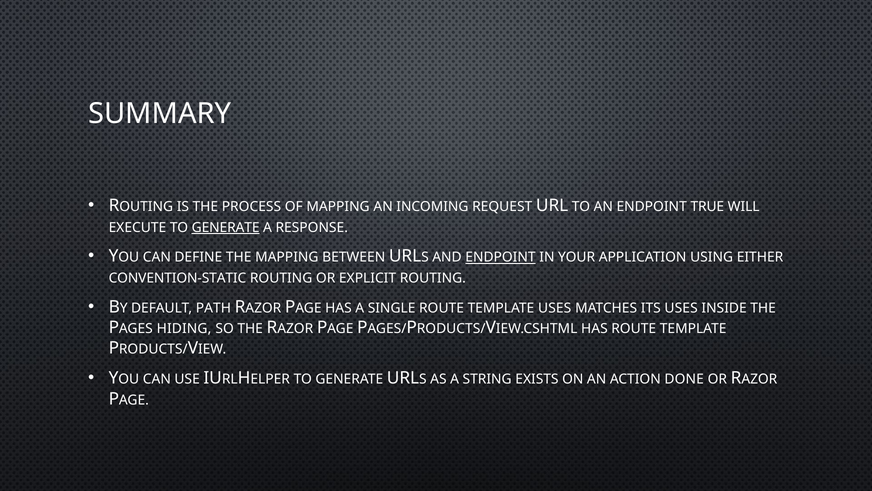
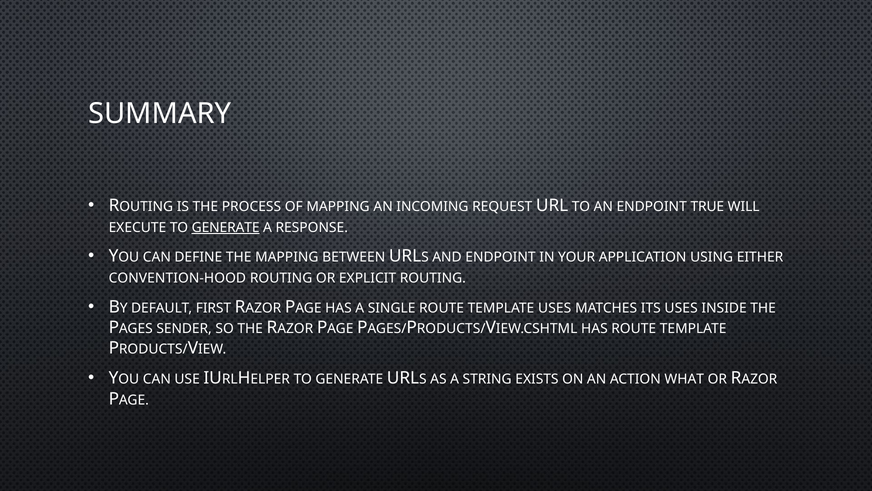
ENDPOINT underline: present -> none (500, 257)
CONVENTION-STATIC: CONVENTION-STATIC -> CONVENTION-HOOD (177, 278)
PATH: PATH -> FIRST (213, 308)
HIDING: HIDING -> SENDER (184, 328)
DONE: DONE -> WHAT (684, 379)
